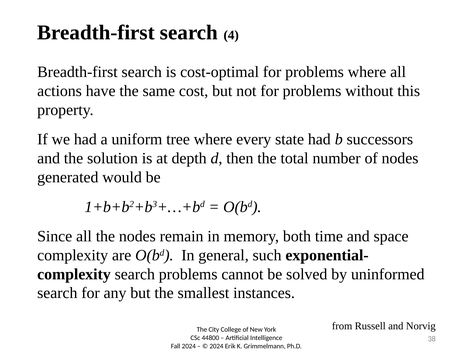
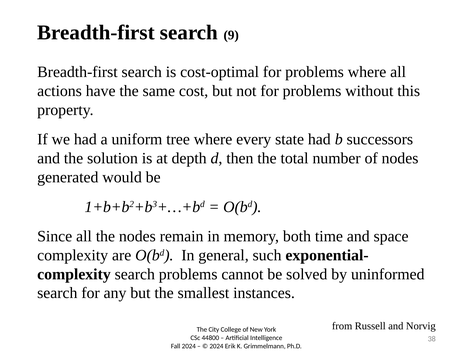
4: 4 -> 9 (231, 35)
